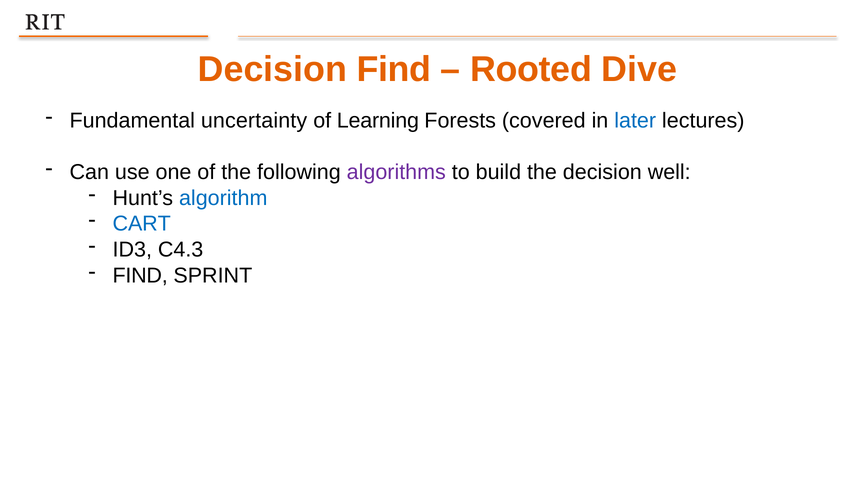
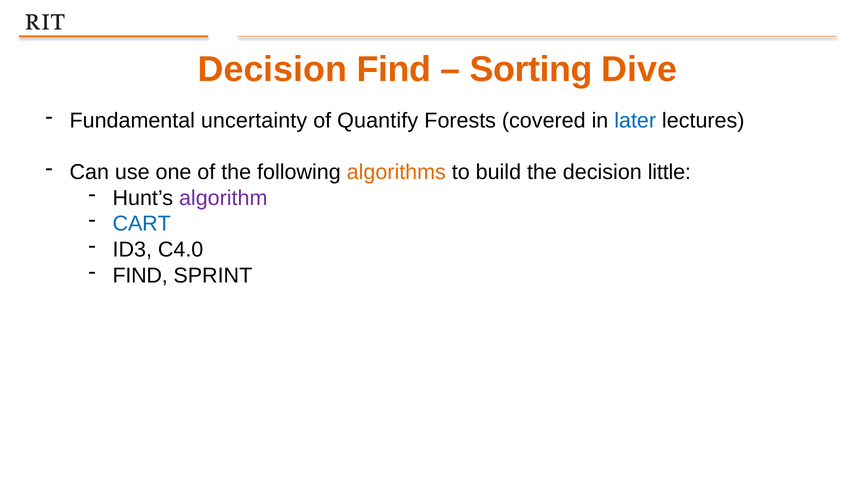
Rooted: Rooted -> Sorting (531, 70)
Learning: Learning -> Quantify (378, 121)
algorithms colour: purple -> orange (396, 172)
well: well -> little (669, 172)
algorithm colour: blue -> purple (223, 198)
C4.3: C4.3 -> C4.0 (181, 250)
